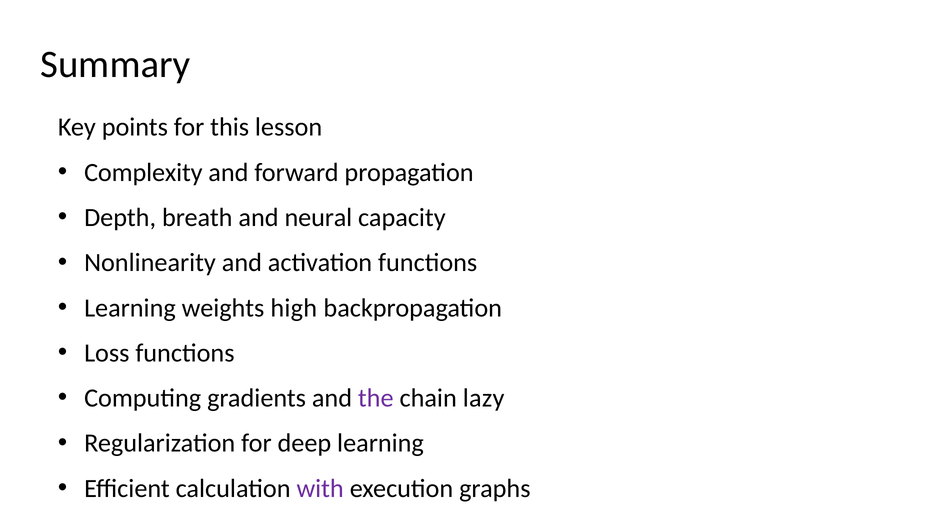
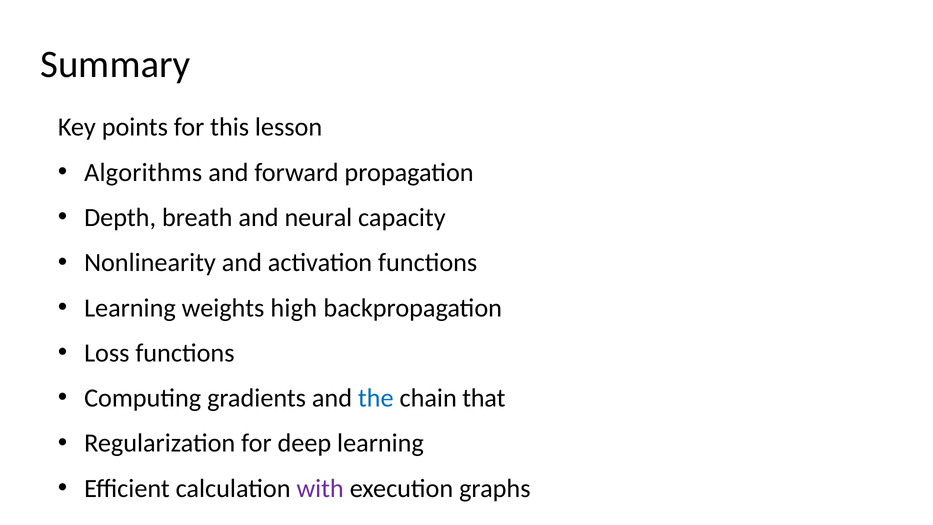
Complexity: Complexity -> Algorithms (143, 172)
the colour: purple -> blue (376, 398)
lazy: lazy -> that (484, 398)
